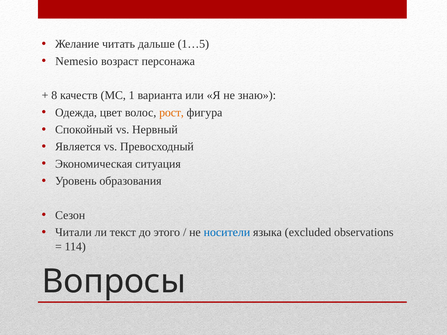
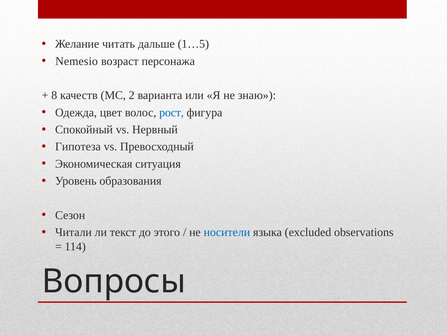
1: 1 -> 2 (132, 96)
рост colour: orange -> blue (172, 113)
Является: Является -> Гипотеза (78, 147)
